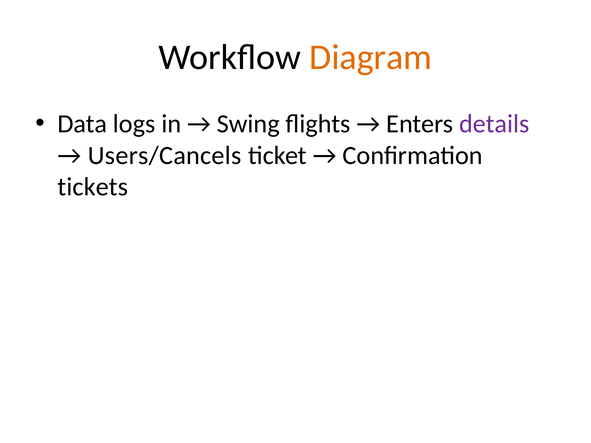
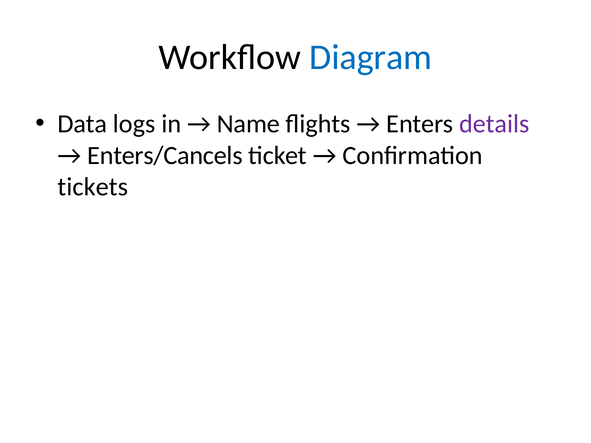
Diagram colour: orange -> blue (371, 57)
Swing: Swing -> Name (248, 124)
Users/Cancels: Users/Cancels -> Enters/Cancels (165, 156)
